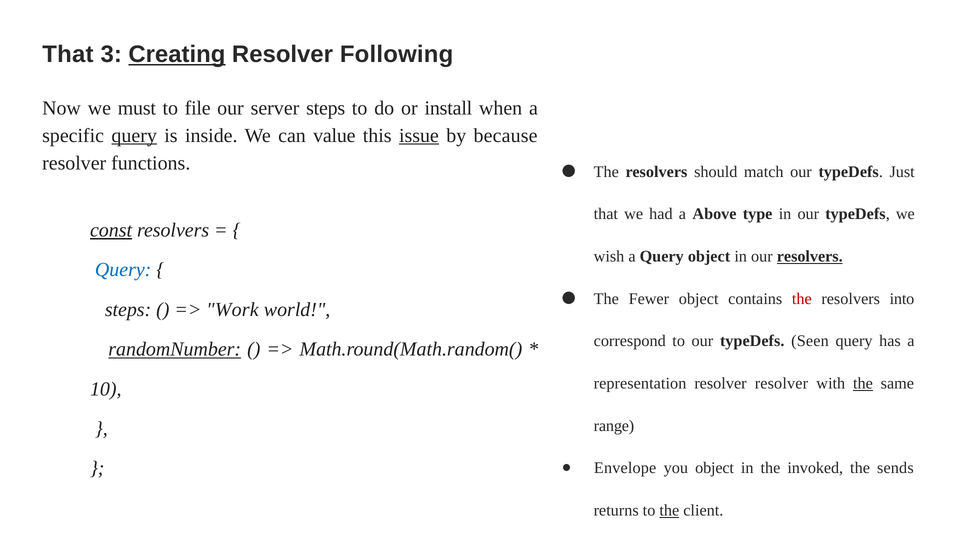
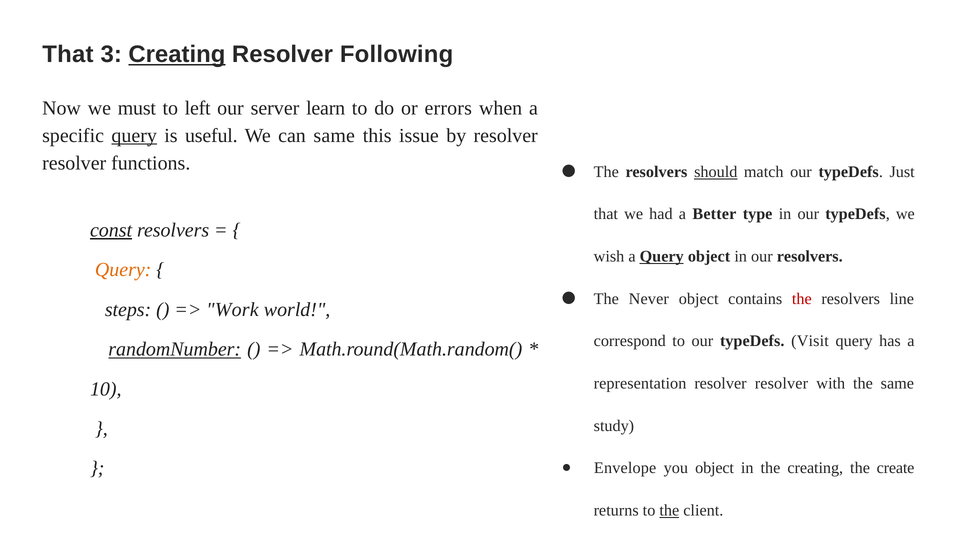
file: file -> left (198, 108)
server steps: steps -> learn (326, 108)
install: install -> errors (448, 108)
inside: inside -> useful (211, 136)
can value: value -> same (334, 136)
issue underline: present -> none (419, 136)
by because: because -> resolver (506, 136)
should underline: none -> present (716, 172)
Above: Above -> Better (714, 214)
Query underline: none -> present (662, 257)
resolvers underline: present -> none (810, 257)
Query colour: blue -> orange (123, 270)
Fewer: Fewer -> Never (649, 299)
into: into -> line (902, 299)
Seen: Seen -> Visit (810, 341)
the underline: present -> none (863, 384)
range: range -> study (614, 426)
the invoked: invoked -> creating (815, 468)
sends: sends -> create (896, 468)
